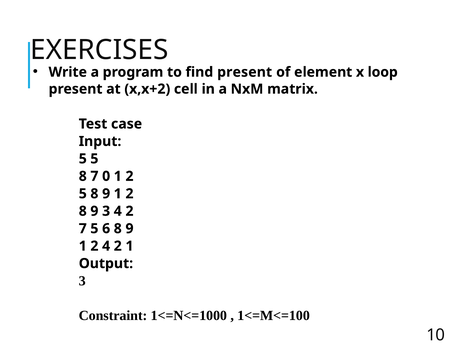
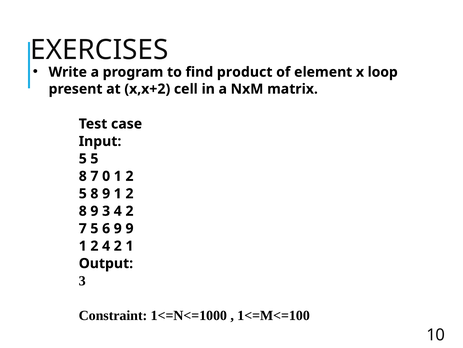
find present: present -> product (245, 72)
6 8: 8 -> 9 (118, 228)
